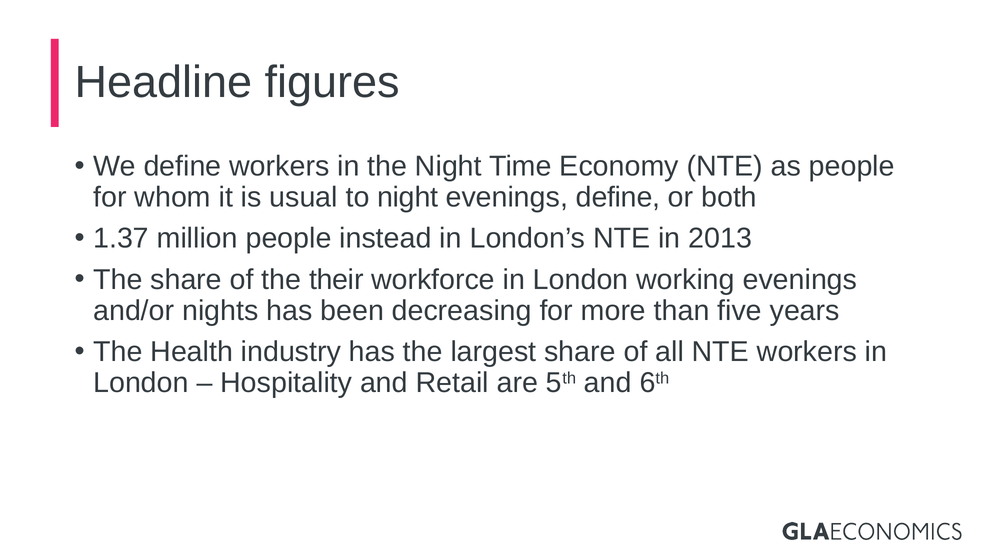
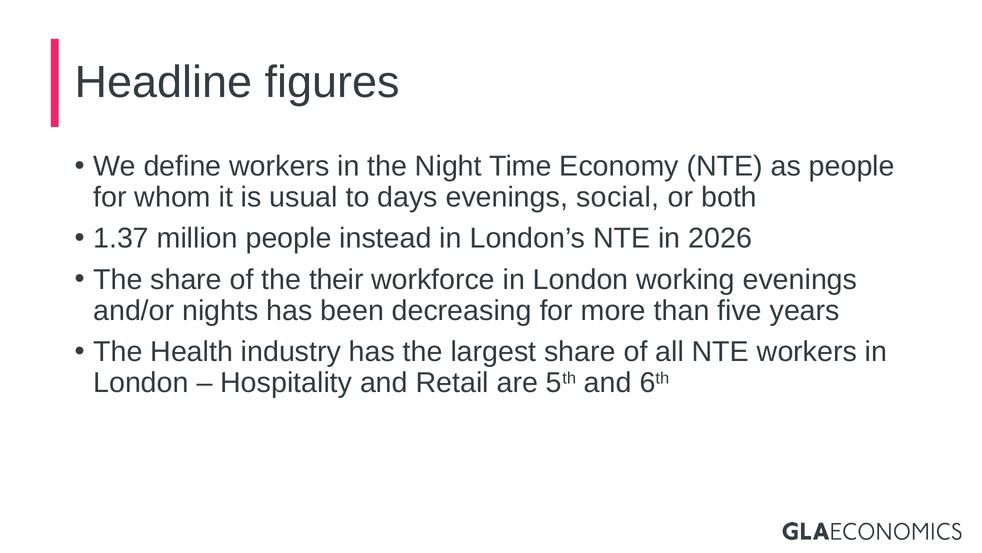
to night: night -> days (408, 197)
evenings define: define -> social (618, 197)
2013: 2013 -> 2026 (720, 238)
